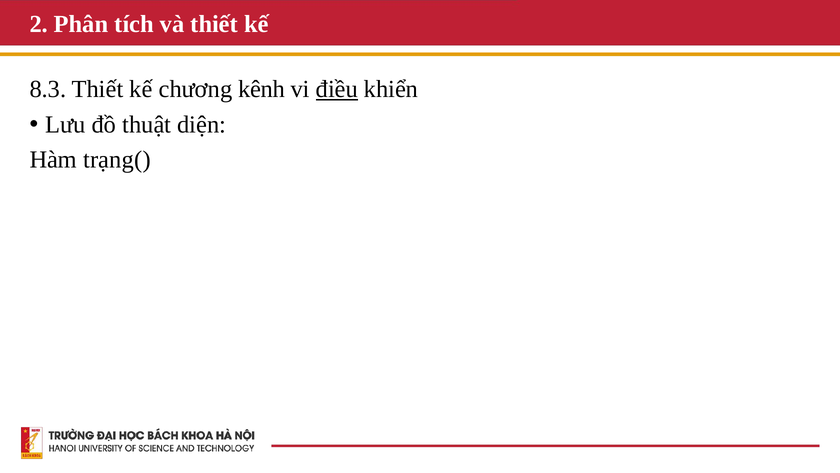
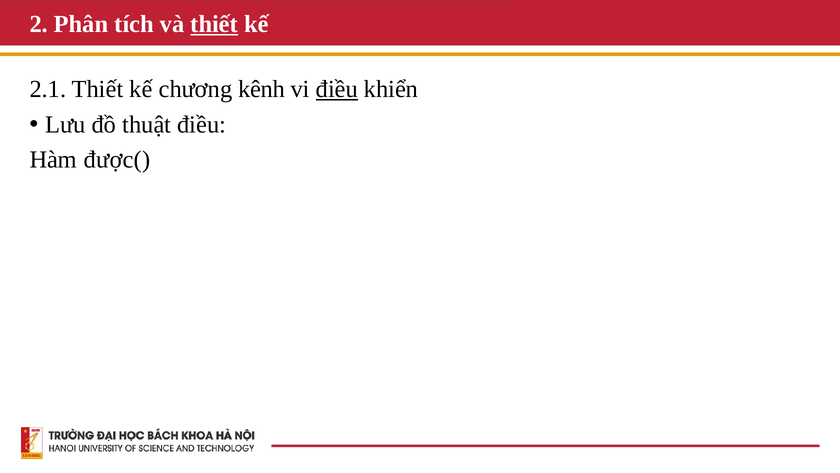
thiết underline: none -> present (214, 24)
8.3: 8.3 -> 2.1 (48, 89)
thuật diện: diện -> điều (202, 124)
trạng(: trạng( -> được( (117, 160)
